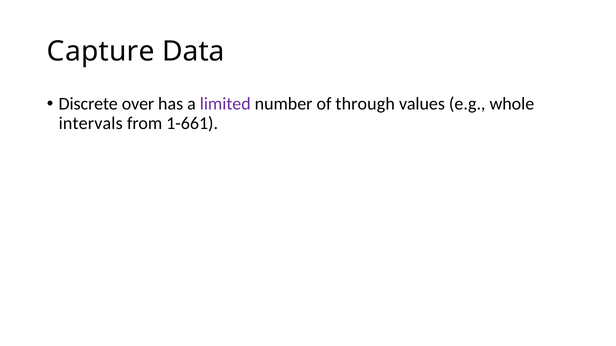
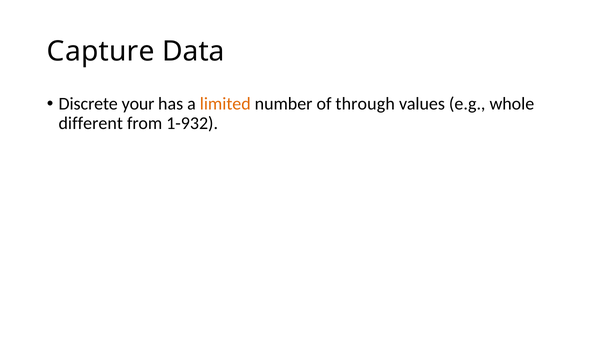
over: over -> your (138, 104)
limited colour: purple -> orange (225, 104)
intervals: intervals -> different (91, 124)
1-661: 1-661 -> 1-932 (192, 124)
